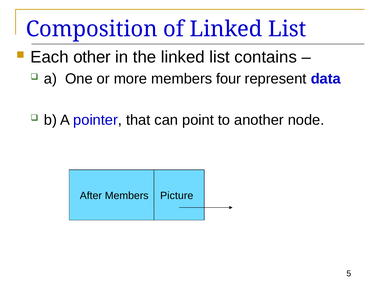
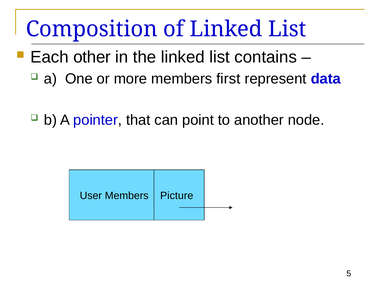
four: four -> first (228, 79)
After: After -> User (91, 196)
